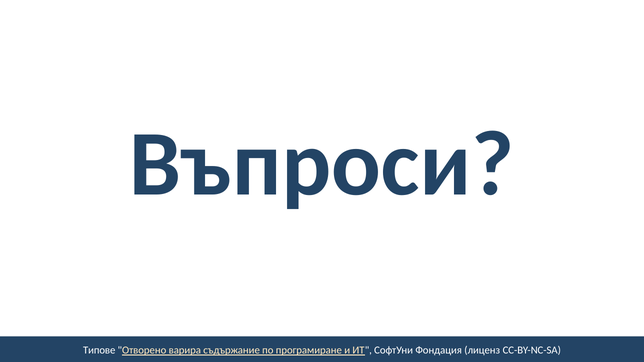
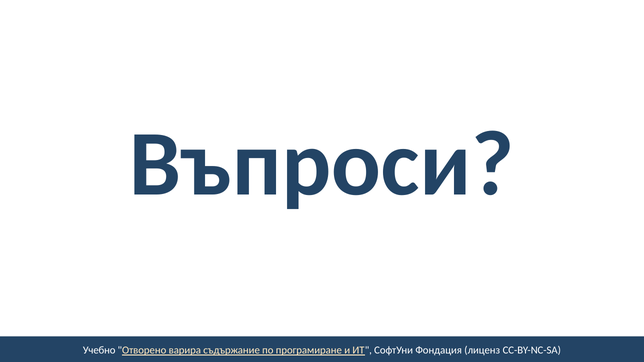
Типове: Типове -> Учебно (99, 351)
